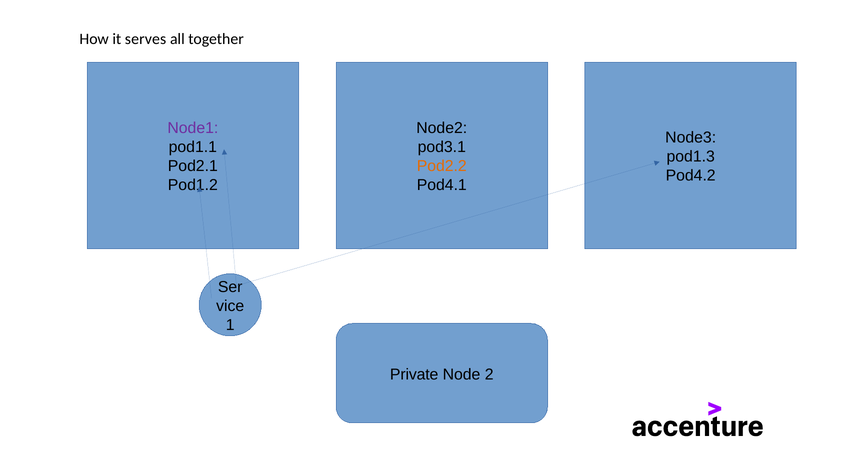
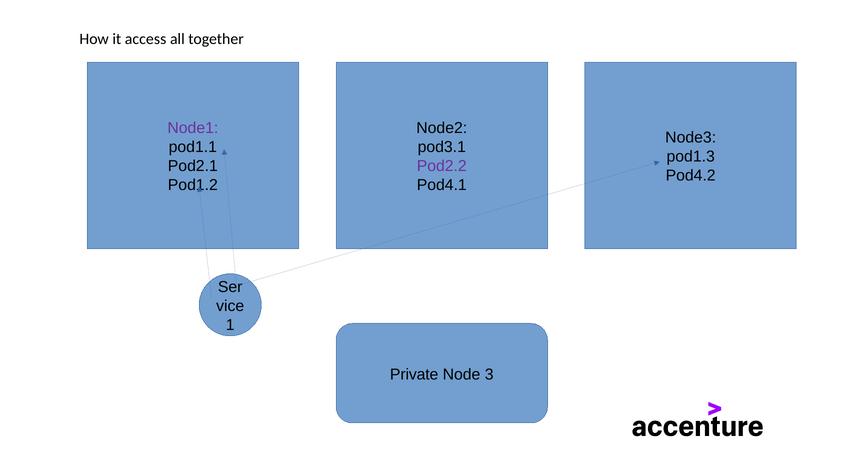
serves: serves -> access (146, 39)
Pod2.2 colour: orange -> purple (442, 166)
2: 2 -> 3 (489, 374)
